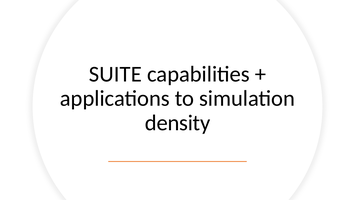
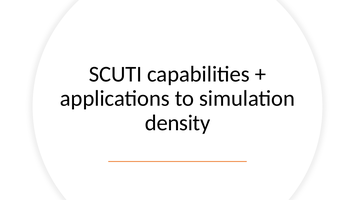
SUITE: SUITE -> SCUTI (115, 74)
